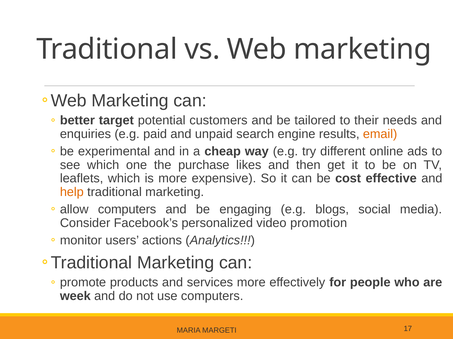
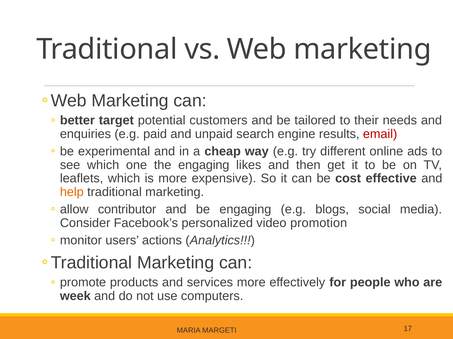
email colour: orange -> red (380, 134)
the purchase: purchase -> engaging (204, 165)
allow computers: computers -> contributor (127, 210)
